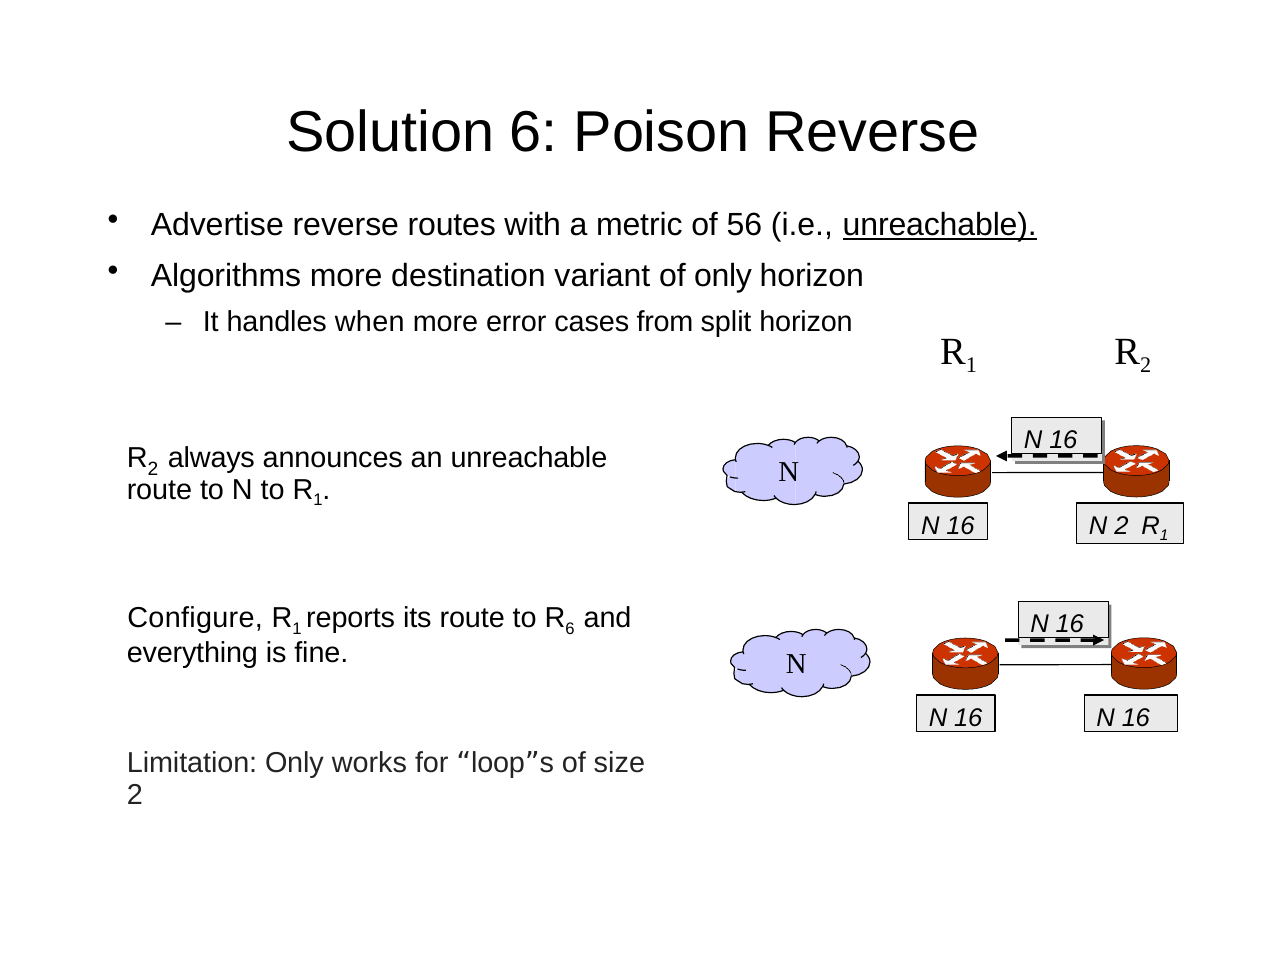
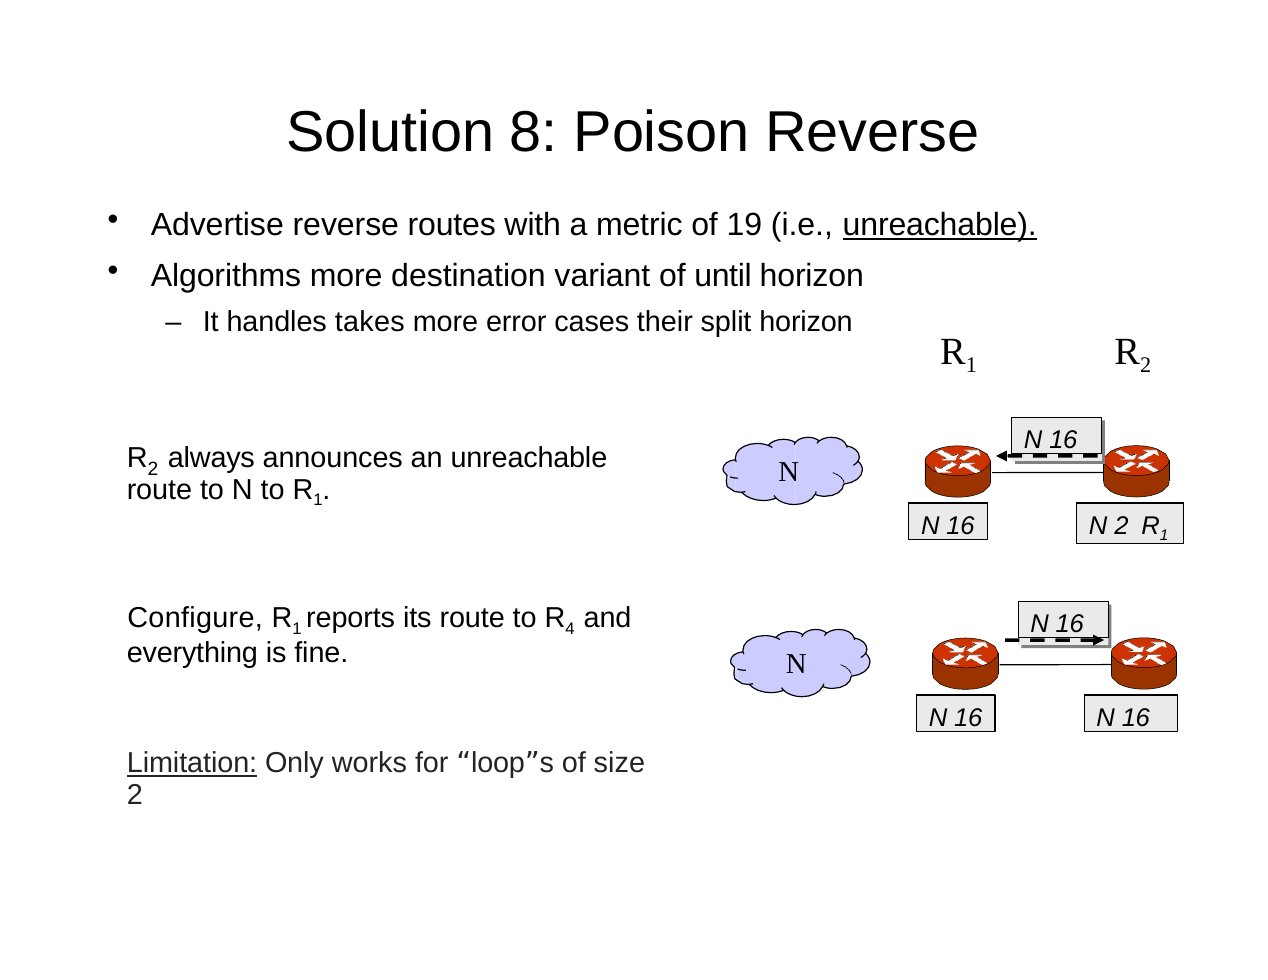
Solution 6: 6 -> 8 (534, 132)
56: 56 -> 19 (744, 225)
of only: only -> until (723, 276)
when: when -> takes (370, 322)
from: from -> their (665, 322)
R 6: 6 -> 4 (570, 629)
Limitation underline: none -> present (192, 763)
